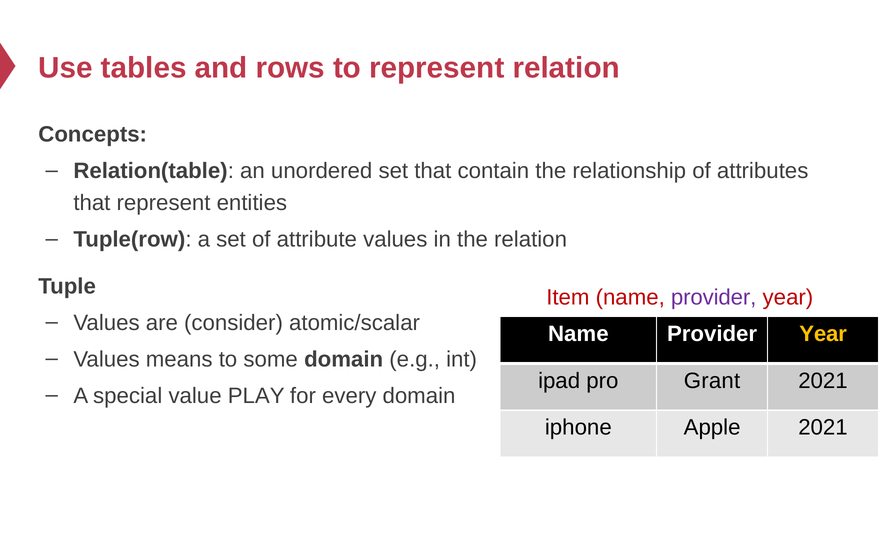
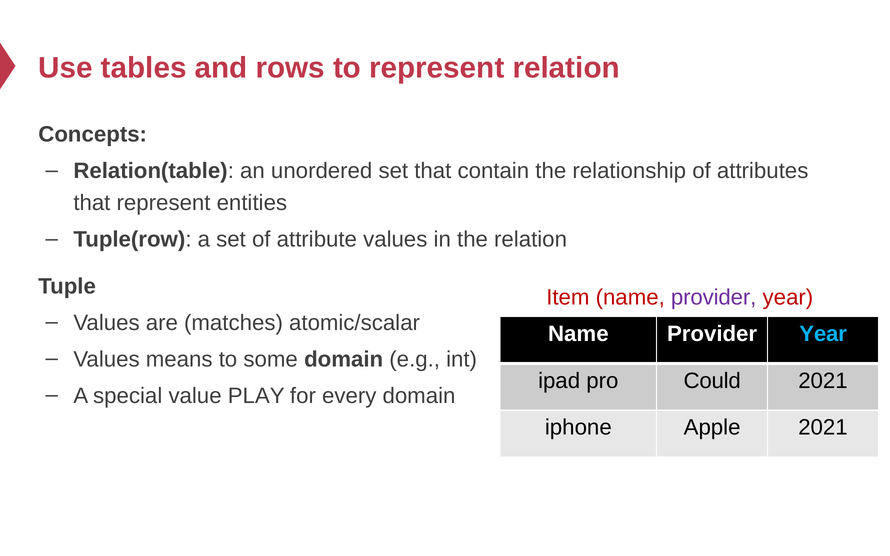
consider: consider -> matches (233, 323)
Year colour: yellow -> light blue (823, 334)
Grant: Grant -> Could (712, 381)
